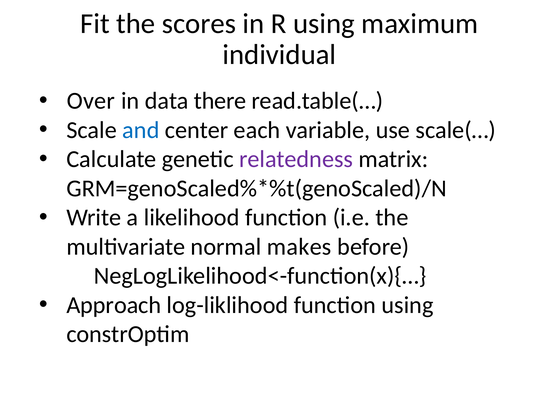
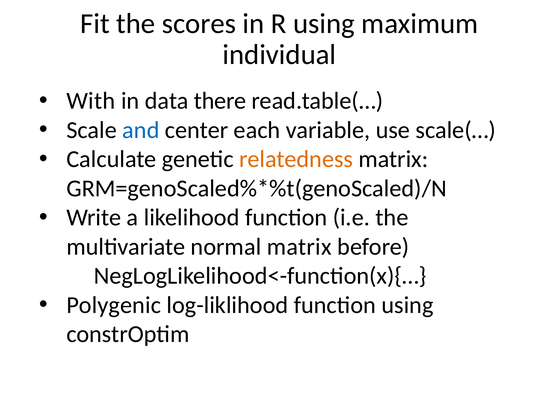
Over: Over -> With (91, 101)
relatedness colour: purple -> orange (296, 159)
normal makes: makes -> matrix (299, 246)
Approach: Approach -> Polygenic (114, 305)
